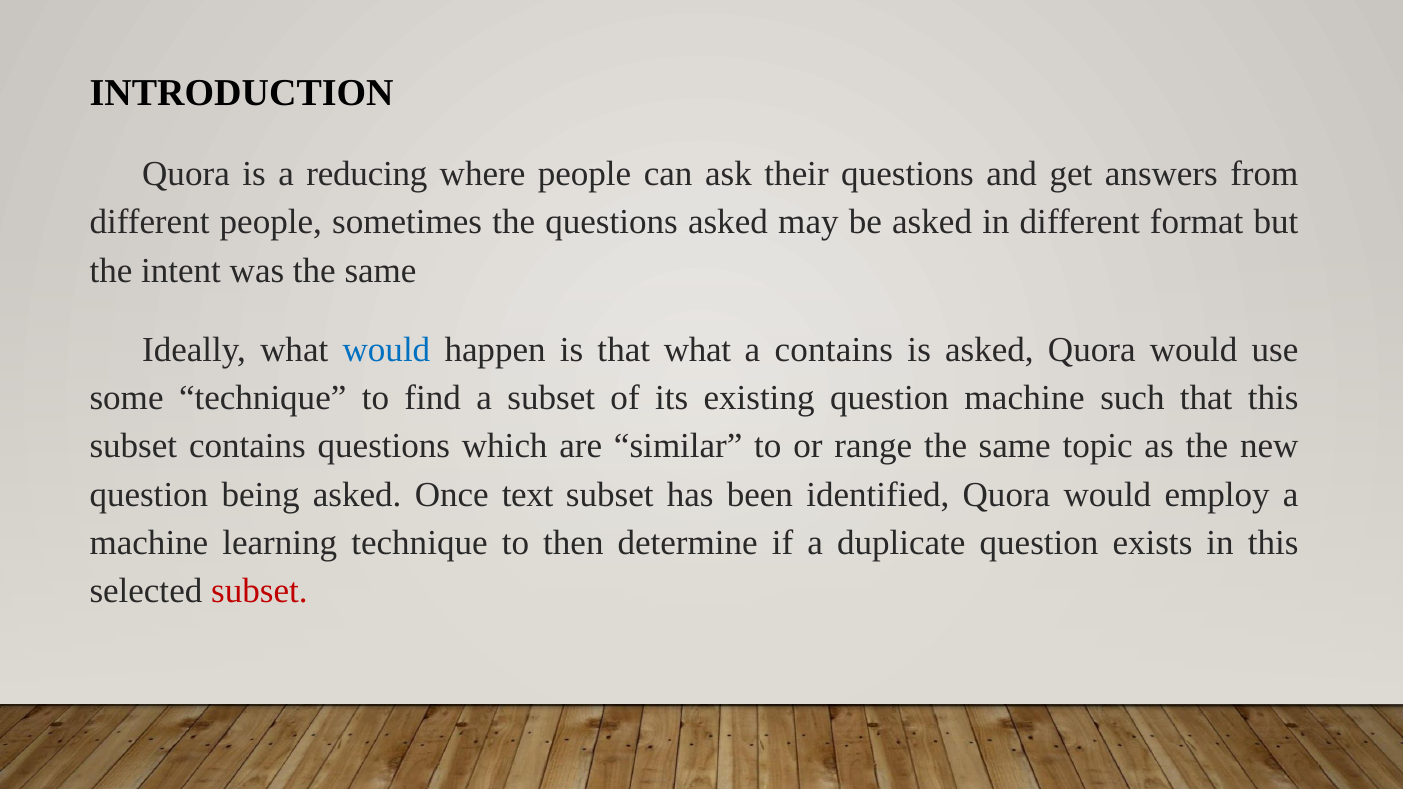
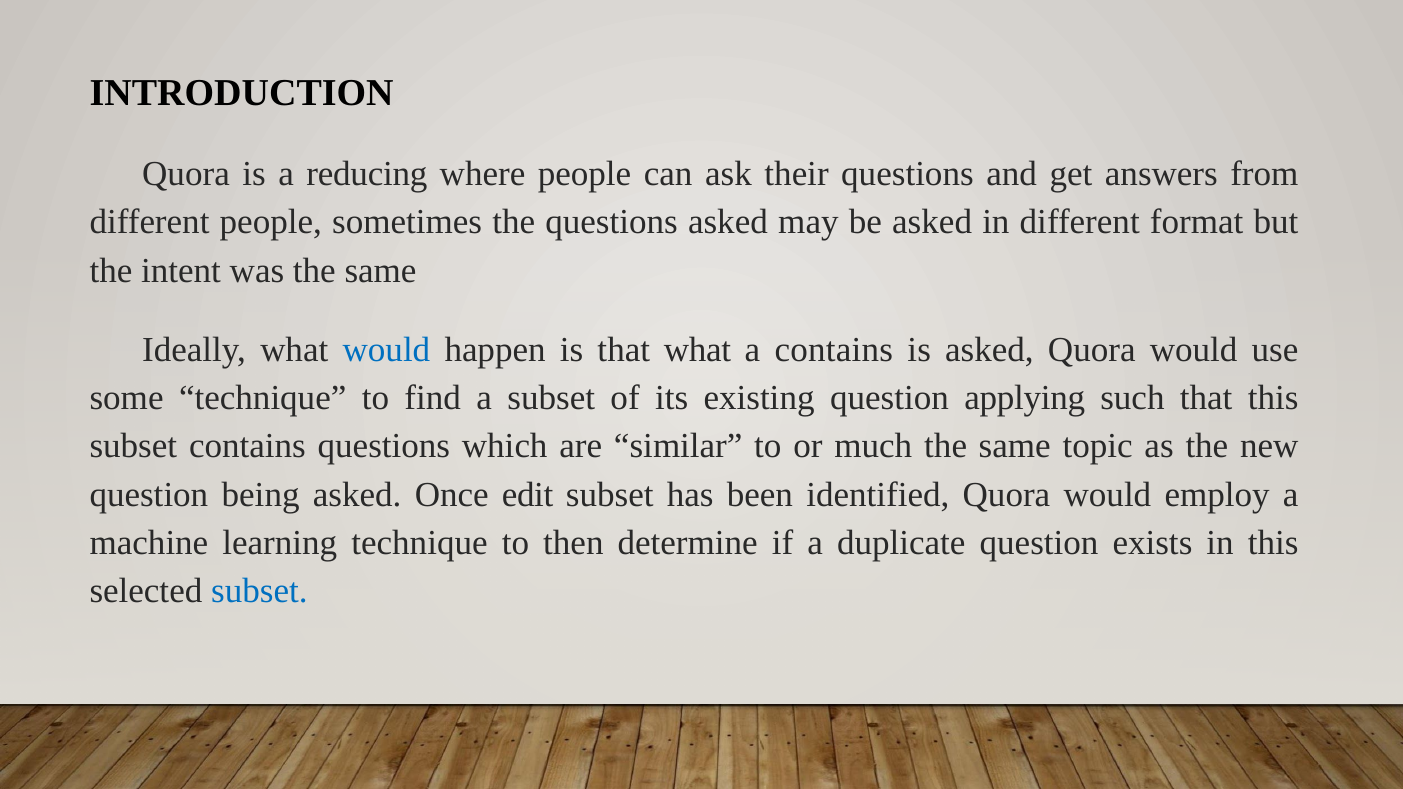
question machine: machine -> applying (1025, 398)
range: range -> much (873, 446)
text: text -> edit (528, 495)
subset colour: red -> blue (259, 592)
